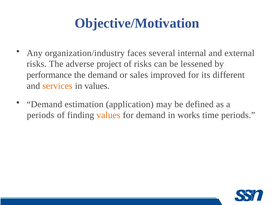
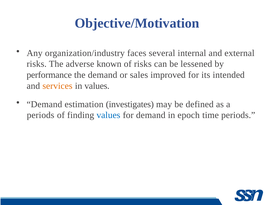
project: project -> known (109, 64)
different: different -> intended (229, 75)
application: application -> investigates (130, 104)
values colour: orange -> blue (108, 115)
works: works -> epoch (189, 115)
